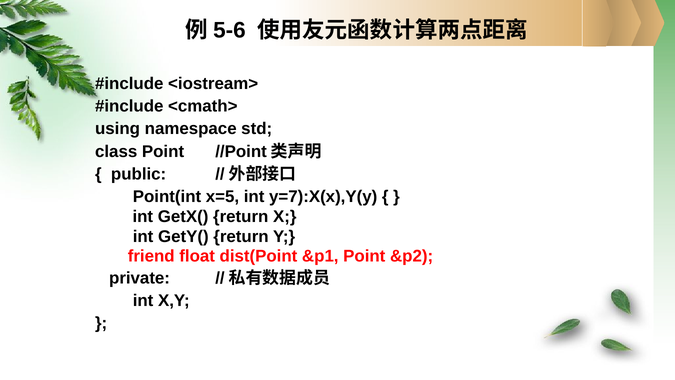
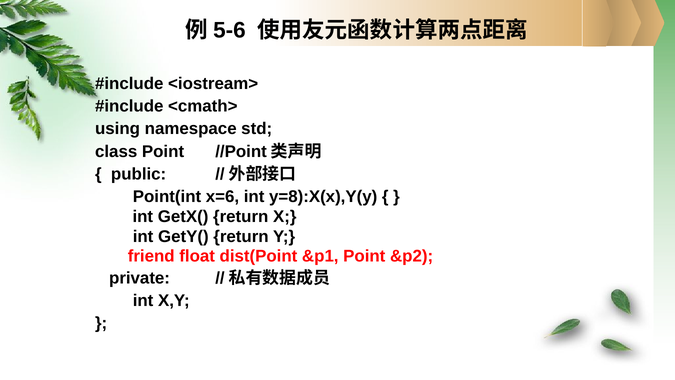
x=5: x=5 -> x=6 (222, 197)
y=7):X(x),Y(y: y=7):X(x),Y(y -> y=8):X(x),Y(y (323, 197)
